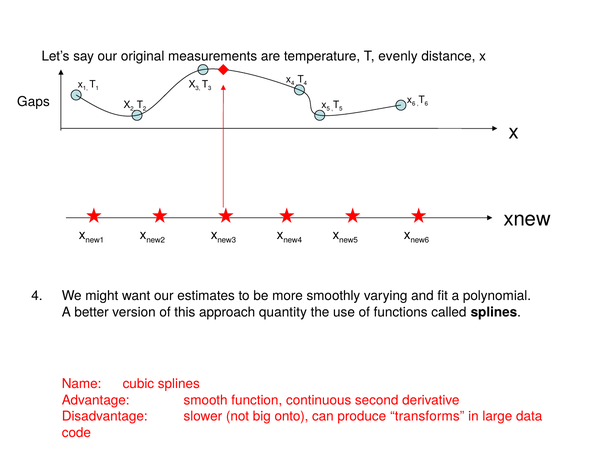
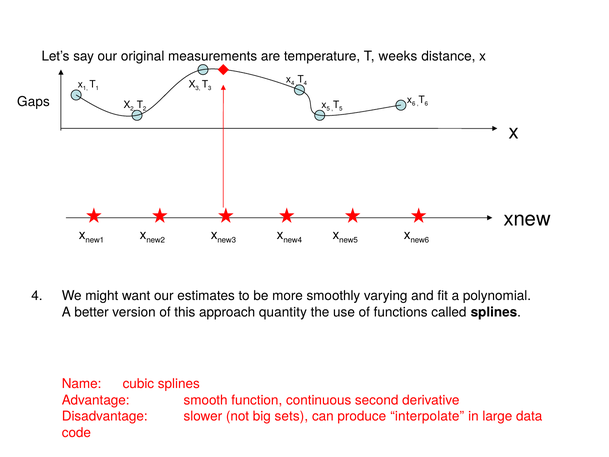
evenly: evenly -> weeks (398, 56)
onto: onto -> sets (291, 416)
transforms: transforms -> interpolate (427, 416)
